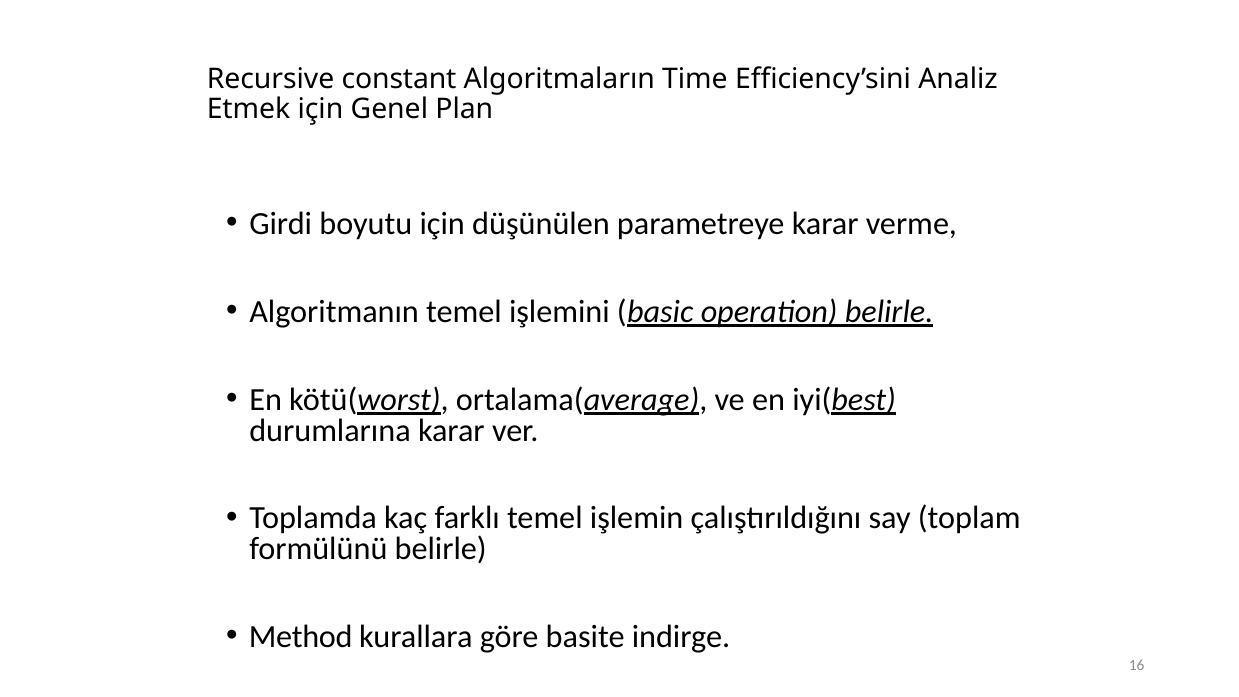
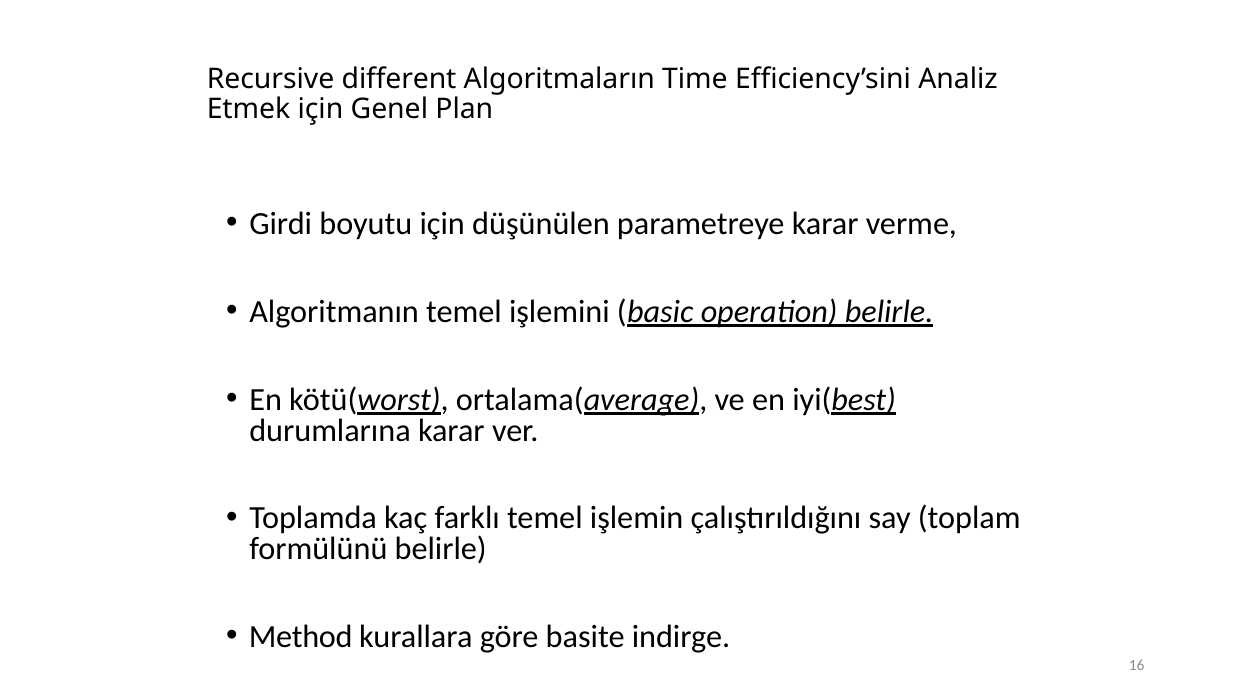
constant: constant -> different (399, 79)
